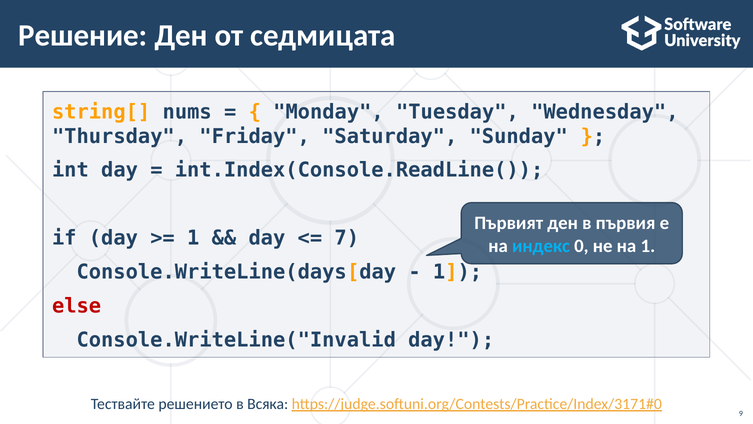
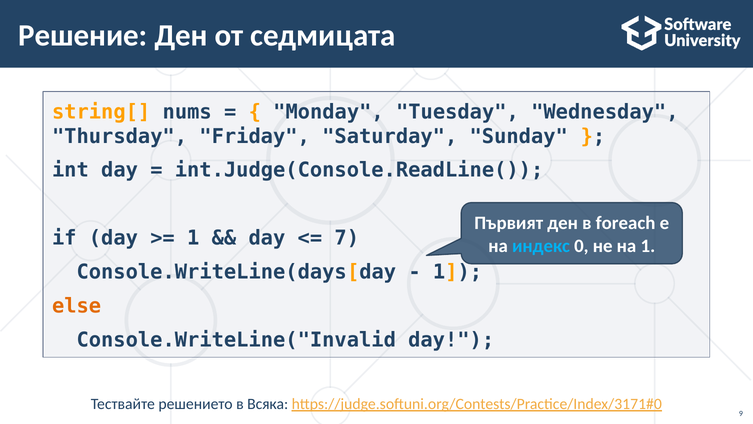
int.Index(Console.ReadLine(: int.Index(Console.ReadLine( -> int.Judge(Console.ReadLine( (359, 170)
първия: първия -> foreach (626, 223)
else colour: red -> orange (77, 306)
